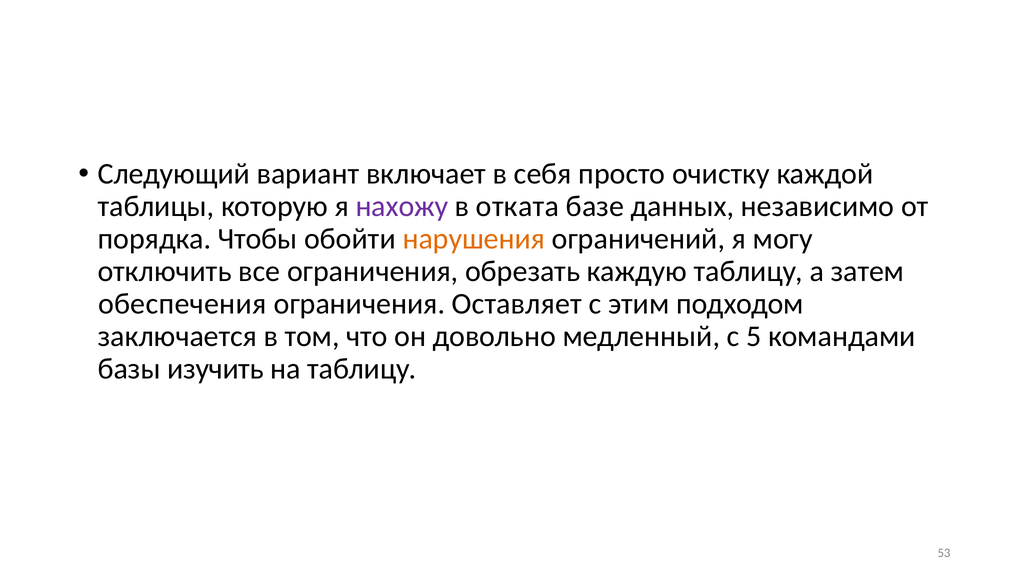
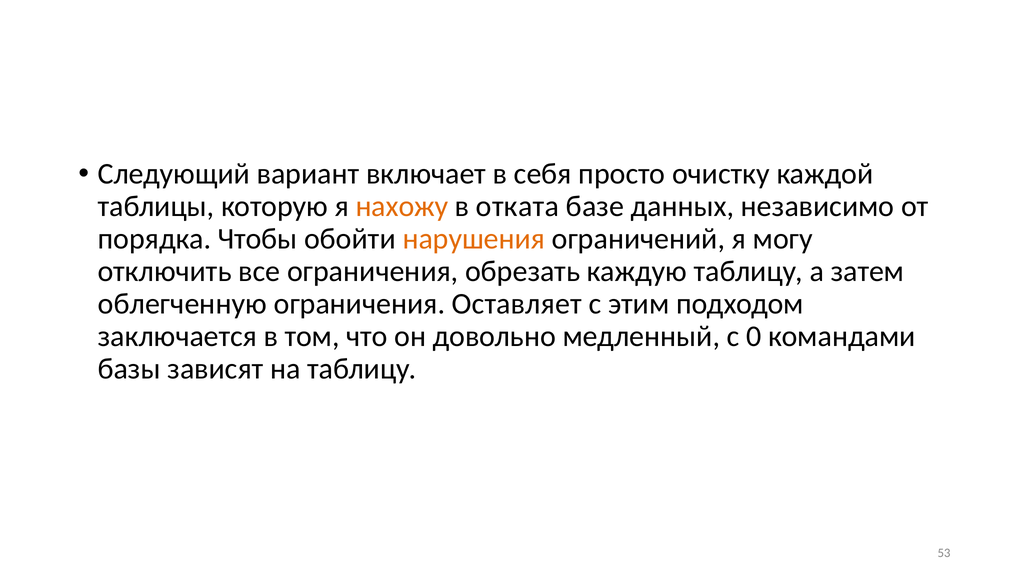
нахожу colour: purple -> orange (402, 206)
обеспечения: обеспечения -> облегченную (182, 304)
5: 5 -> 0 (754, 336)
изучить: изучить -> зависят (215, 368)
